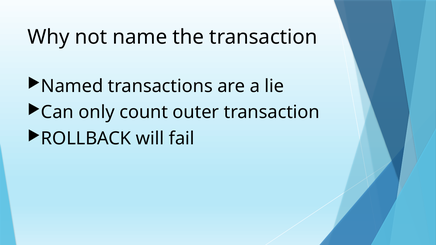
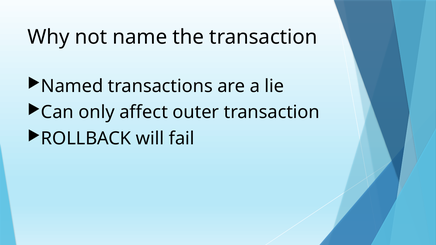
count: count -> affect (144, 112)
